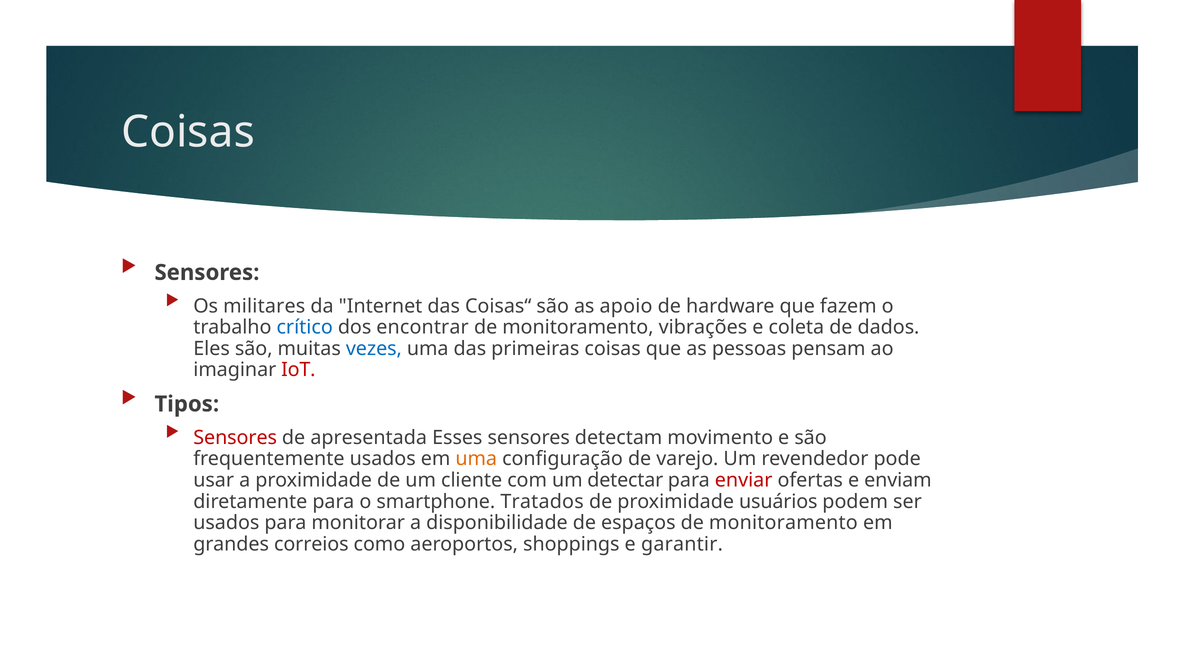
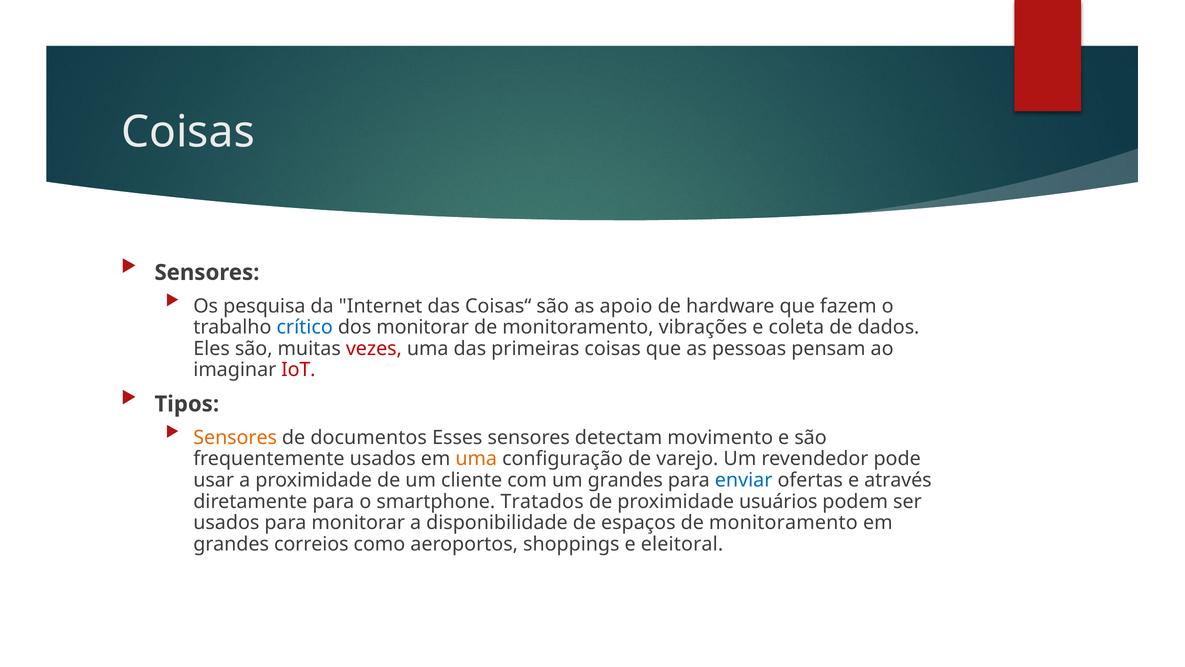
militares: militares -> pesquisa (264, 306)
dos encontrar: encontrar -> monitorar (423, 327)
vezes colour: blue -> red (374, 348)
Sensores colour: red -> orange (235, 437)
apresentada: apresentada -> documentos (369, 437)
um detectar: detectar -> grandes (625, 480)
enviar colour: red -> blue (744, 480)
enviam: enviam -> através (898, 480)
garantir: garantir -> eleitoral (682, 544)
